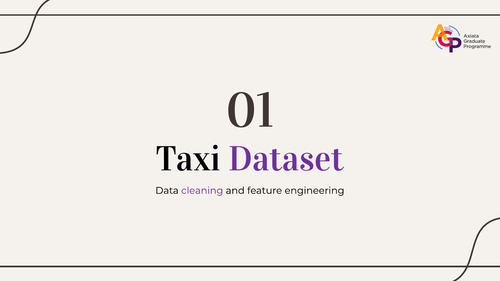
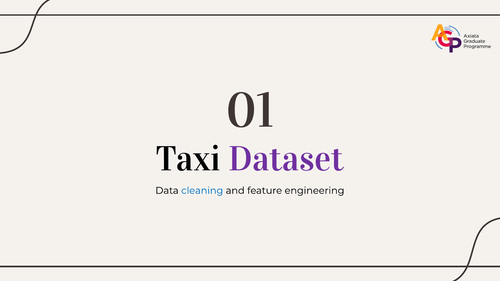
cleaning colour: purple -> blue (202, 191)
